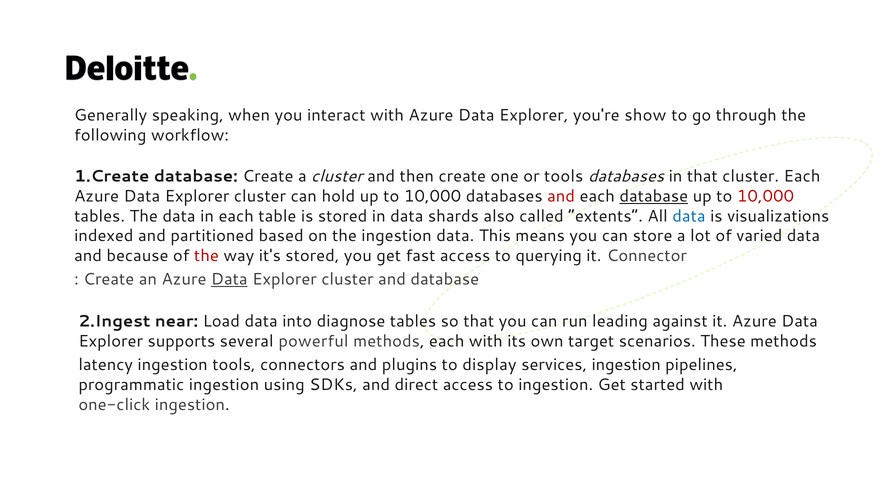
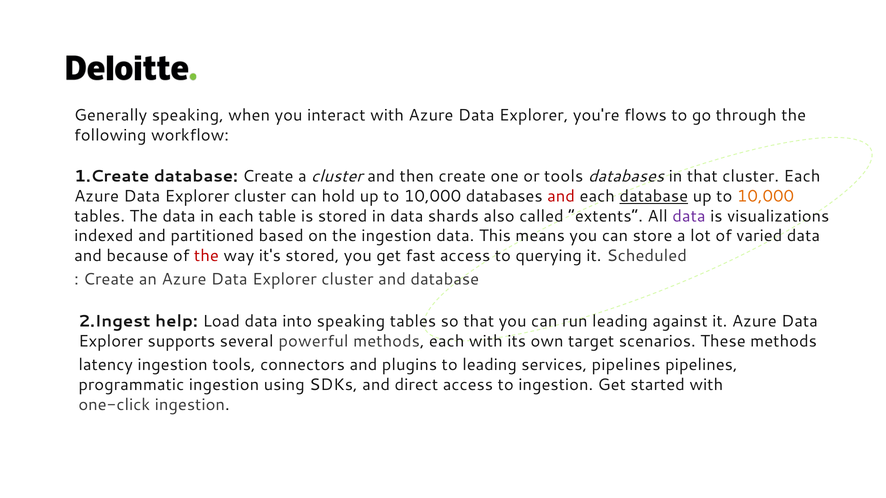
show: show -> flows (645, 116)
10,000 colour: red -> orange (766, 196)
data colour: blue -> purple (689, 216)
Connector: Connector -> Scheduled (647, 256)
Data underline: present -> none (229, 280)
near: near -> help (176, 322)
into diagnose: diagnose -> speaking (351, 322)
to display: display -> leading (490, 365)
services ingestion: ingestion -> pipelines (626, 365)
